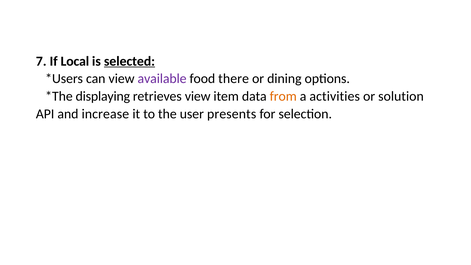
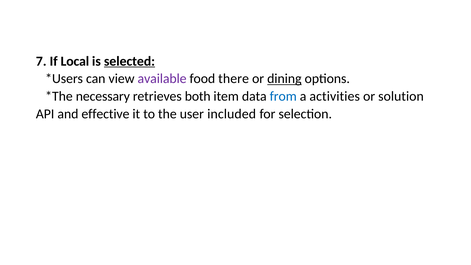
dining underline: none -> present (284, 79)
displaying: displaying -> necessary (103, 96)
retrieves view: view -> both (198, 96)
from colour: orange -> blue (283, 96)
increase: increase -> effective (105, 114)
presents: presents -> included (232, 114)
